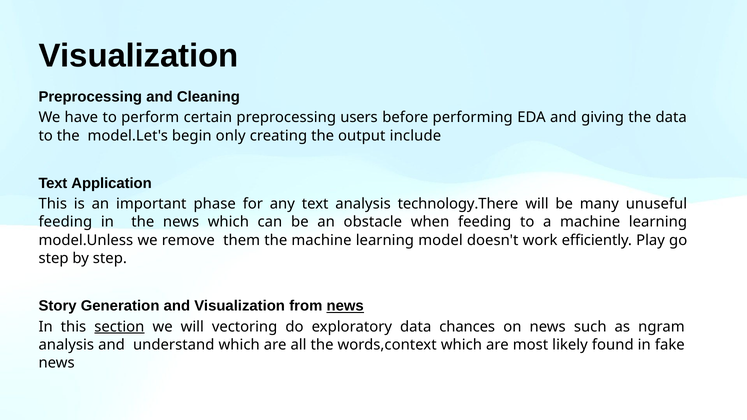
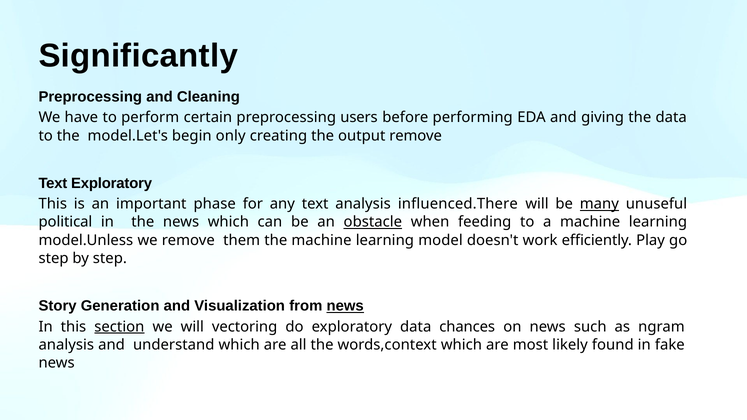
Visualization: Visualization -> Significantly (138, 56)
output include: include -> remove (416, 136)
Text Application: Application -> Exploratory (112, 183)
technology.There: technology.There -> influenced.There (458, 204)
many underline: none -> present (599, 204)
feeding: feeding -> political (65, 222)
obstacle underline: none -> present (373, 222)
